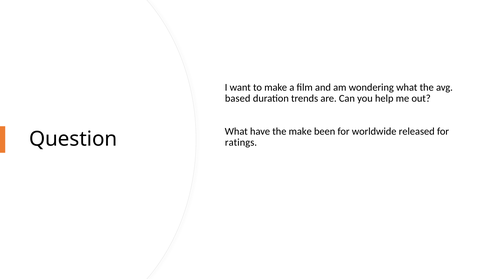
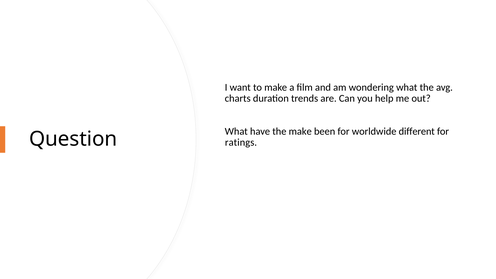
based: based -> charts (238, 99)
released: released -> different (417, 131)
